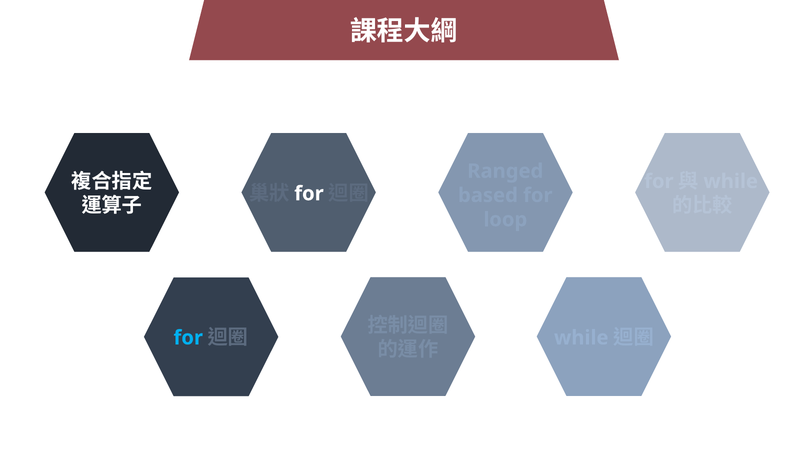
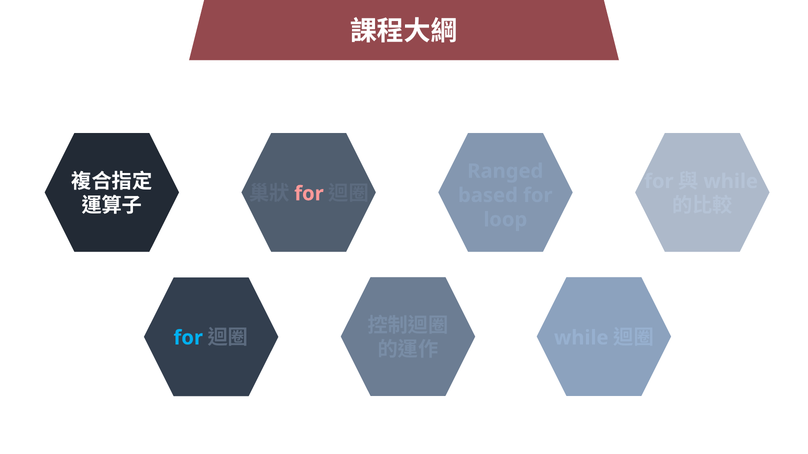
for colour: white -> pink (309, 194)
